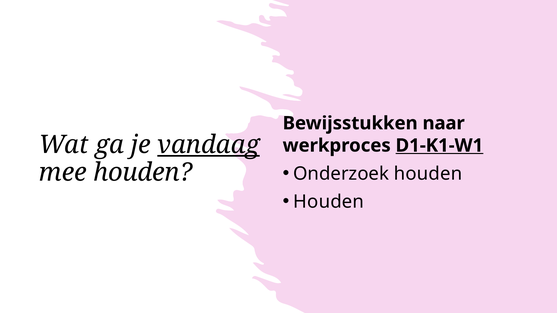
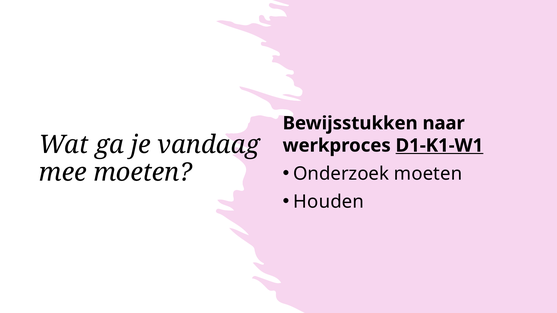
vandaag underline: present -> none (209, 145)
Onderzoek houden: houden -> moeten (428, 174)
mee houden: houden -> moeten (143, 173)
